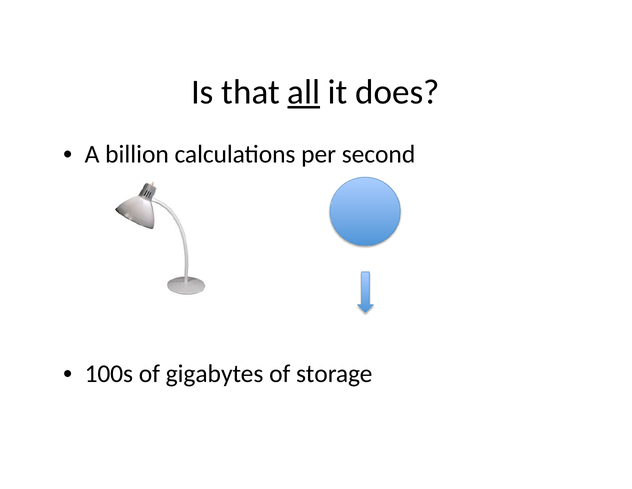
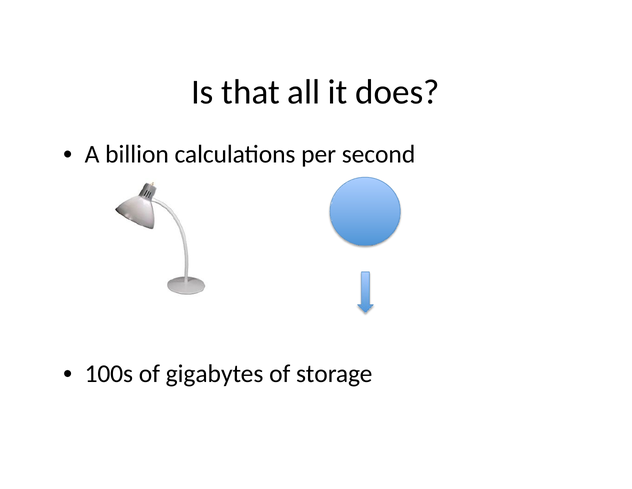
all underline: present -> none (304, 92)
